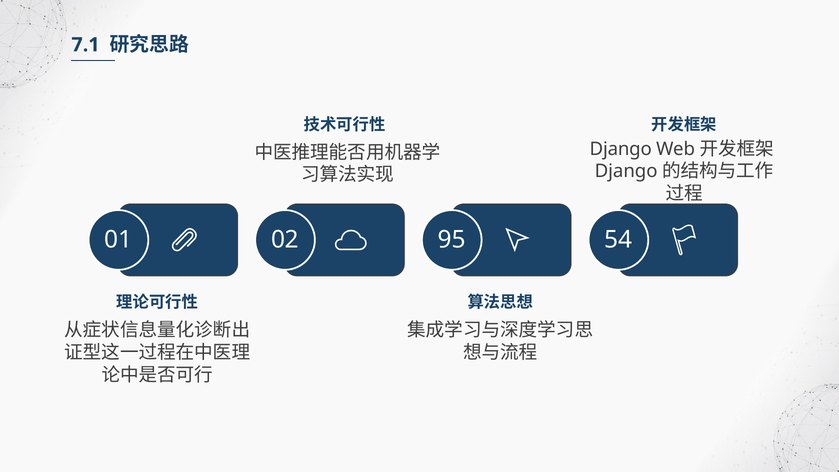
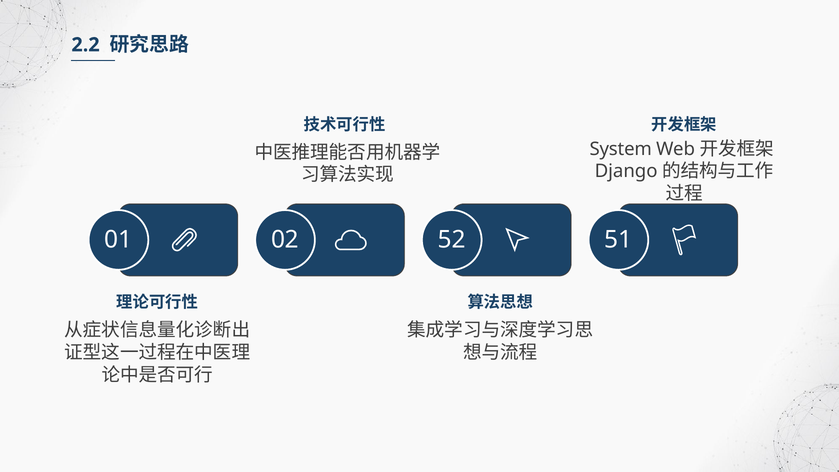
7.1: 7.1 -> 2.2 (86, 45)
Django: Django -> System (621, 149)
95: 95 -> 52 (452, 240)
54: 54 -> 51 (618, 240)
